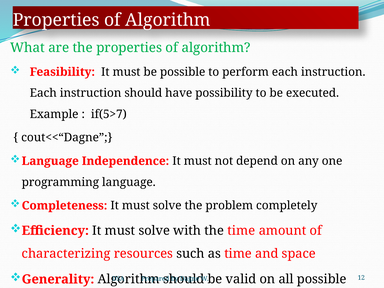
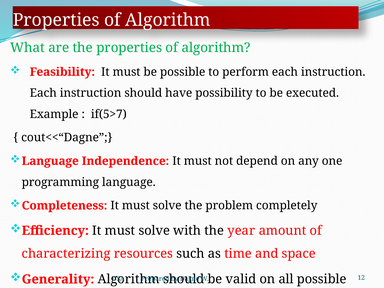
the time: time -> year (241, 231)
